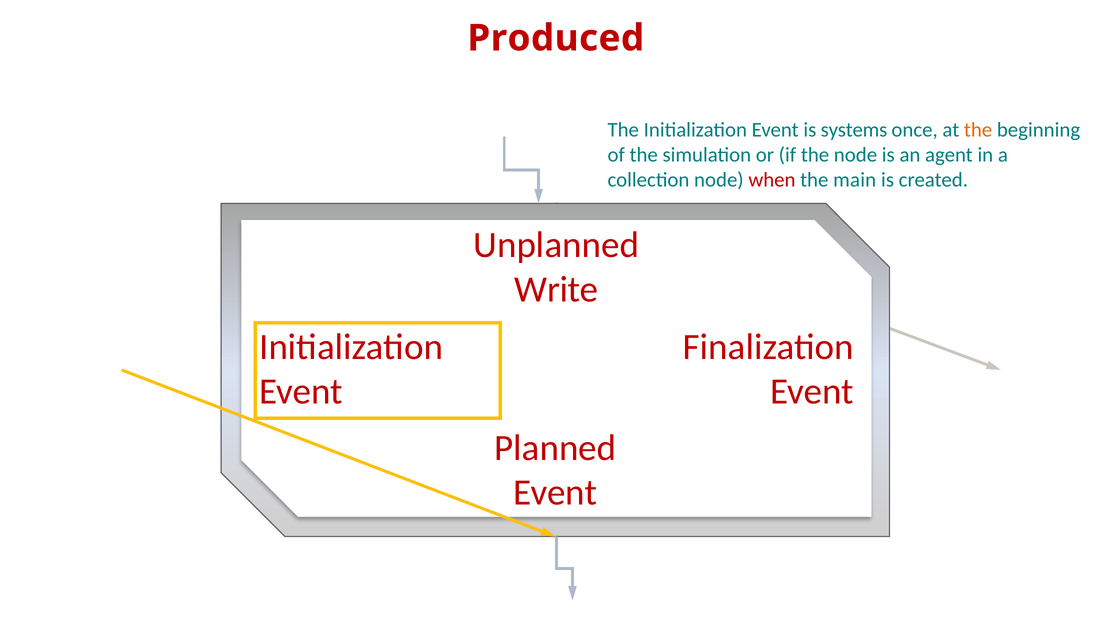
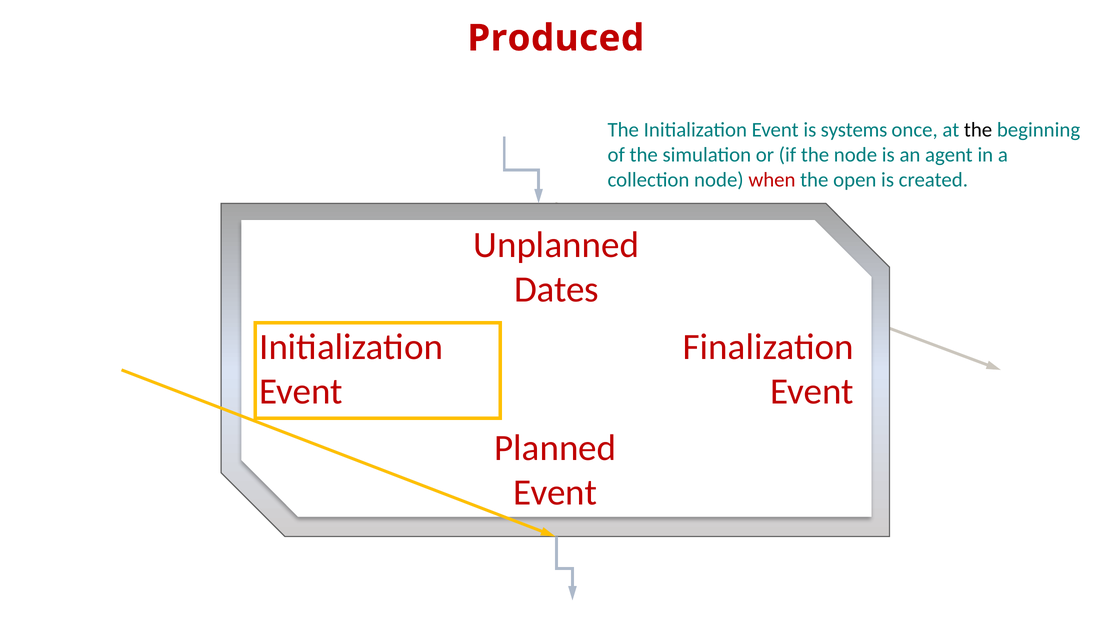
the colour: orange -> black (978, 130)
main: main -> open (855, 180)
Write: Write -> Dates (556, 289)
